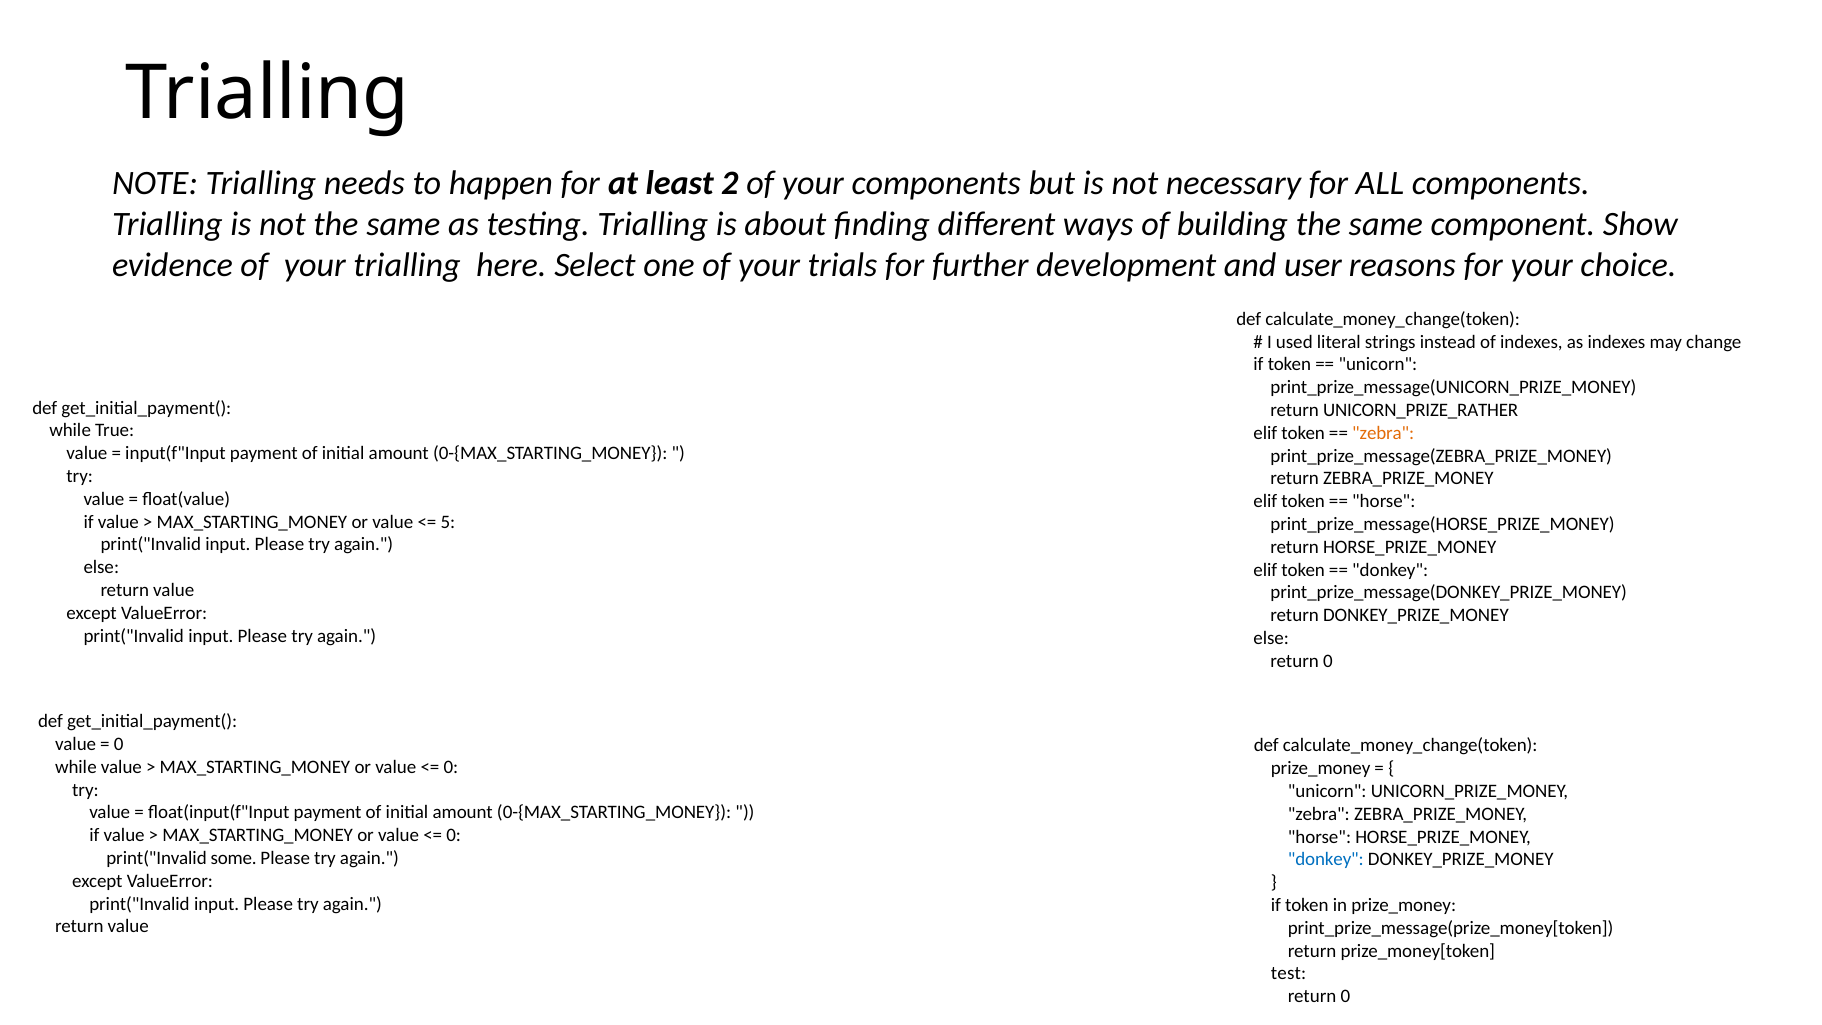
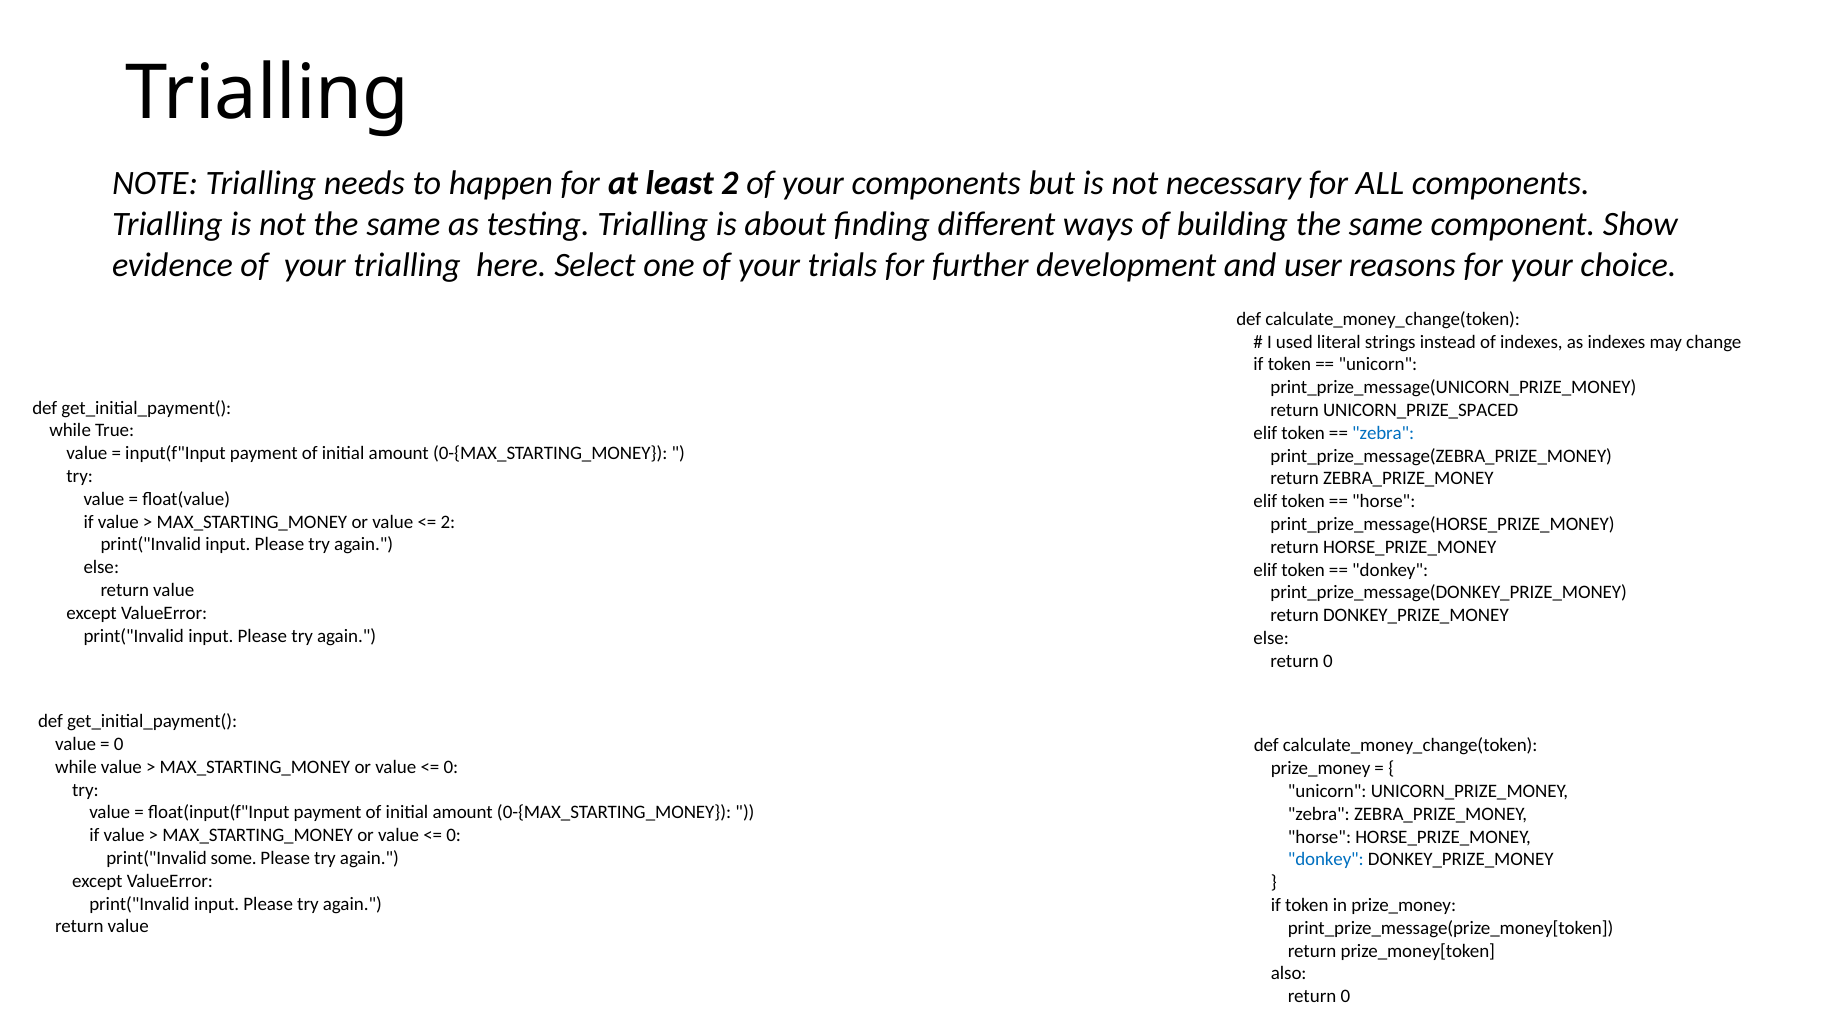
UNICORN_PRIZE_RATHER: UNICORN_PRIZE_RATHER -> UNICORN_PRIZE_SPACED (1421, 410)
zebra colour: orange -> blue (1383, 433)
5: 5 -> 2 (448, 522)
test: test -> also (1289, 974)
